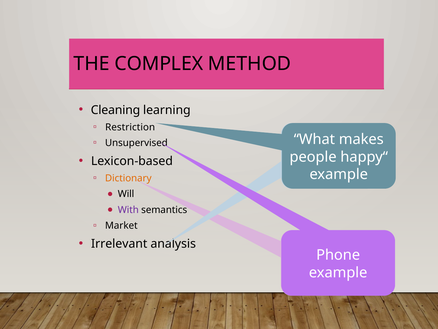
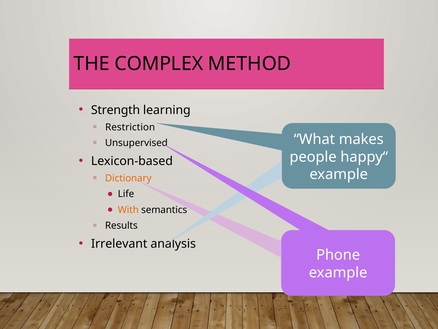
Cleaning: Cleaning -> Strength (116, 110)
Will: Will -> Life (126, 194)
With colour: purple -> orange (128, 210)
Market: Market -> Results (121, 225)
